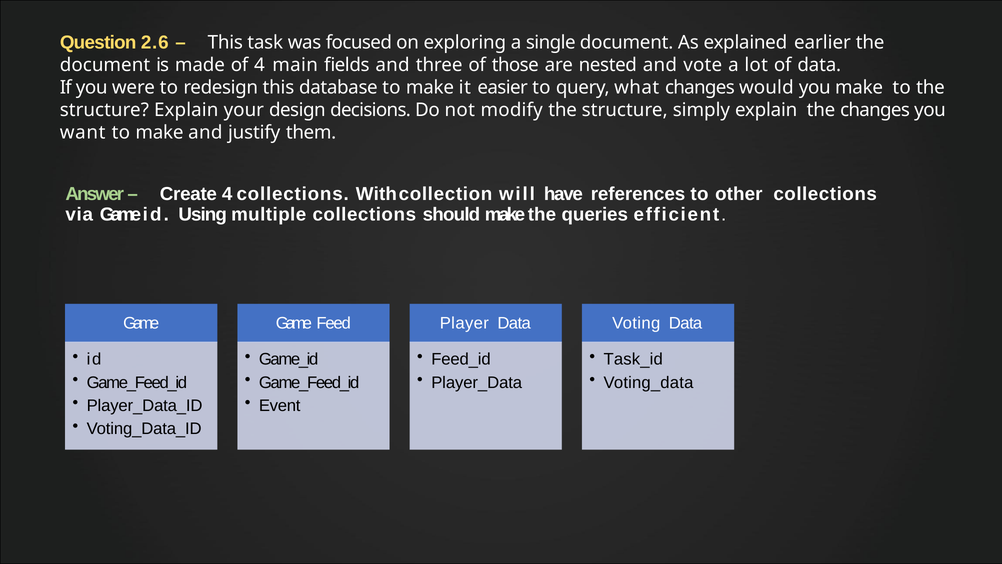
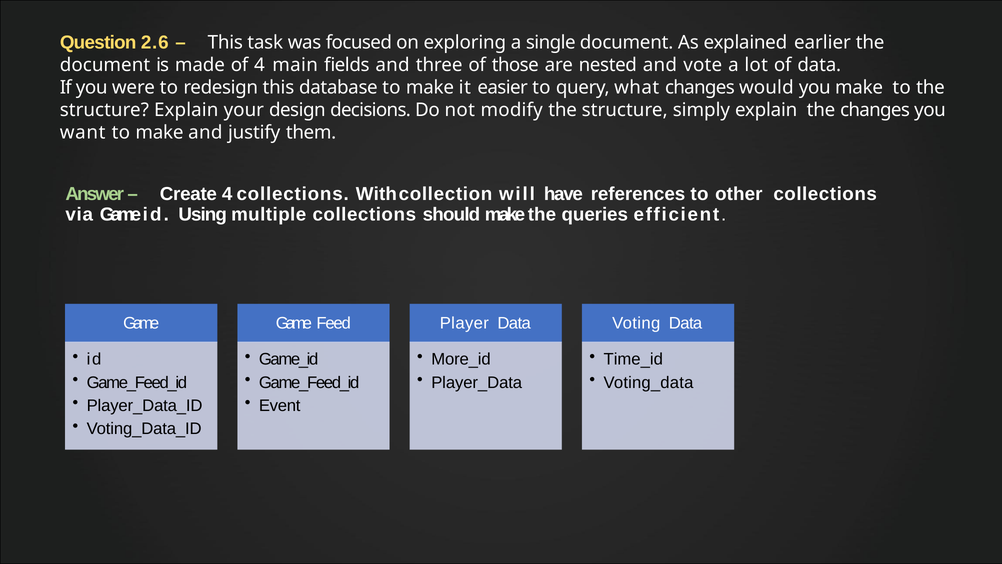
Feed_id: Feed_id -> More_id (461, 359)
Task_id: Task_id -> Time_id (633, 359)
